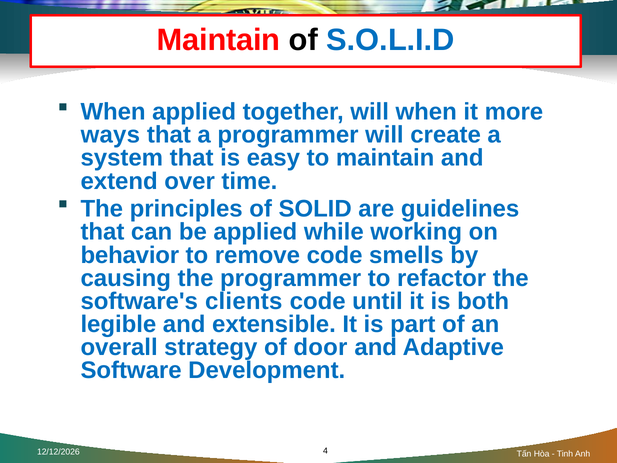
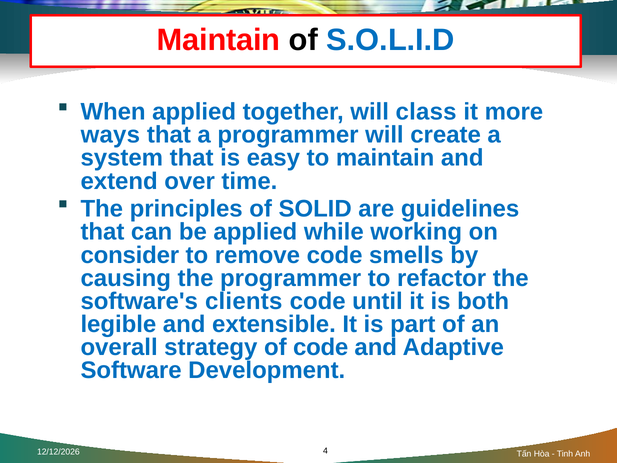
will when: when -> class (426, 112)
behavior: behavior -> consider (130, 255)
of door: door -> code (321, 347)
